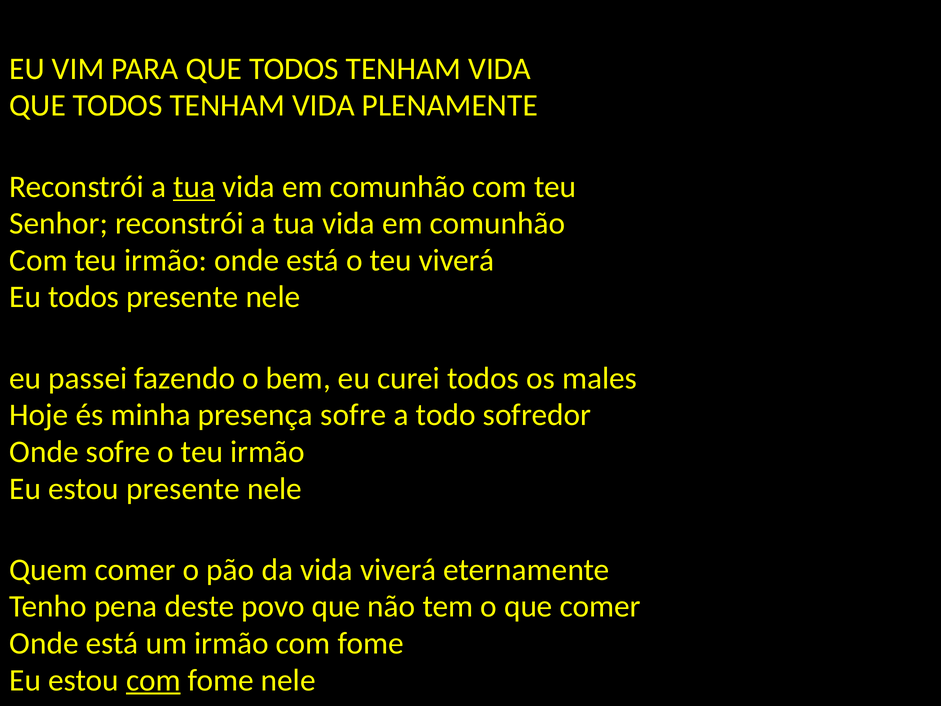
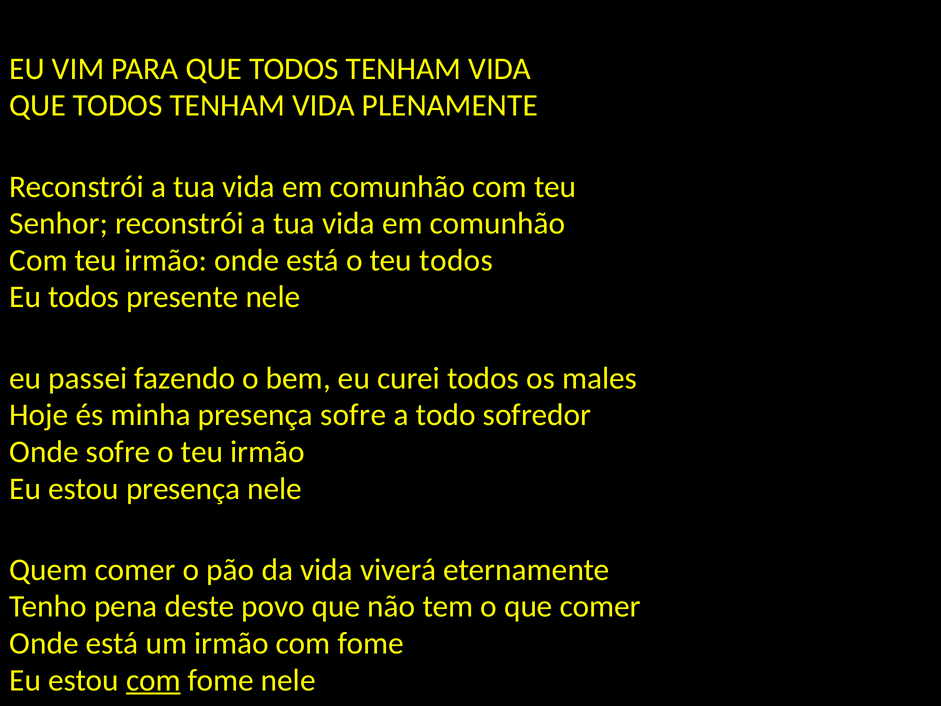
tua underline: present -> none (194, 187)
teu viverá: viverá -> todos (456, 260)
estou presente: presente -> presença (183, 488)
